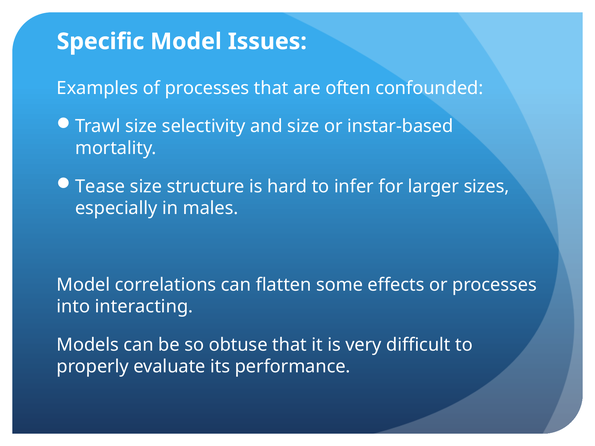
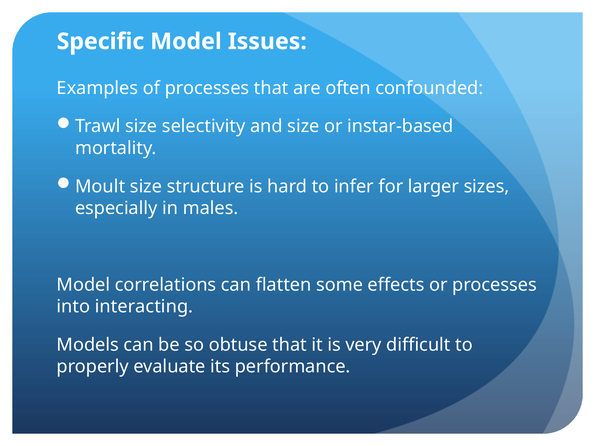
Tease: Tease -> Moult (100, 187)
